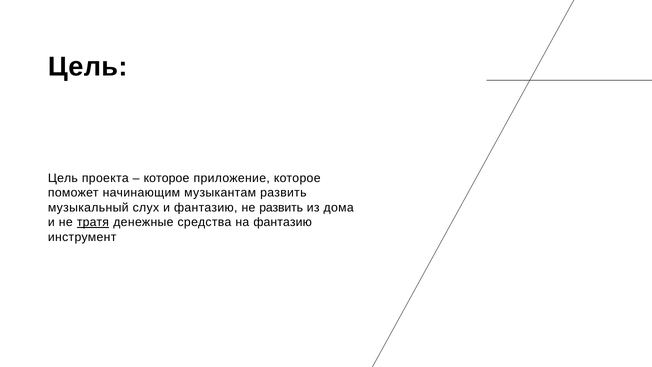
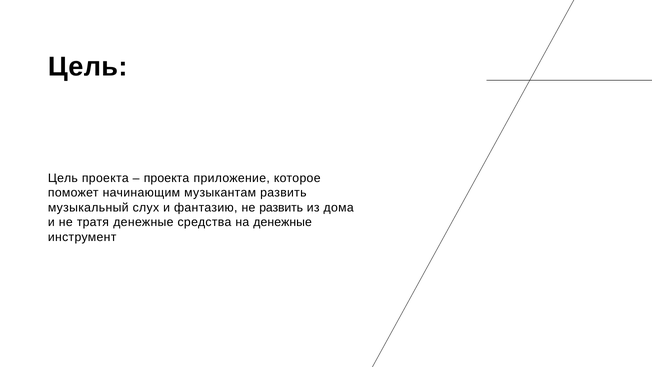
которое: которое -> проекта (167, 178)
тратя underline: present -> none (93, 222)
на фантазию: фантазию -> денежные (283, 222)
